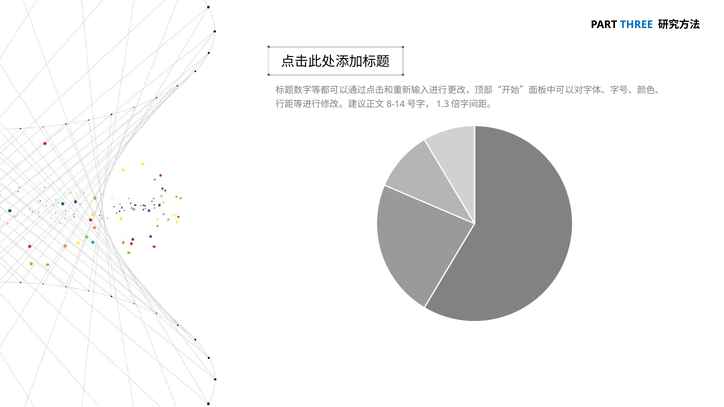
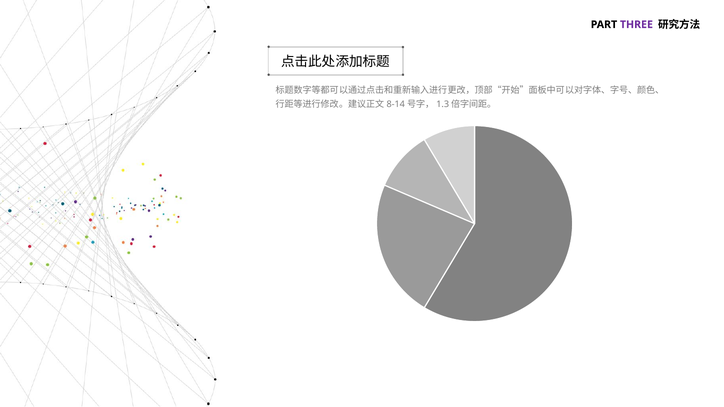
THREE colour: blue -> purple (636, 25)
